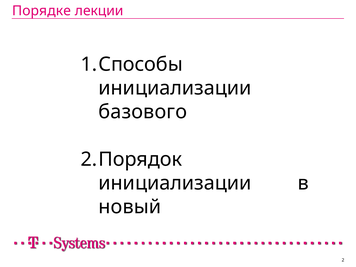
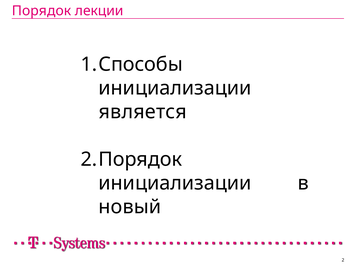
Порядке: Порядке -> Порядок (42, 11)
базового: базового -> является (143, 112)
